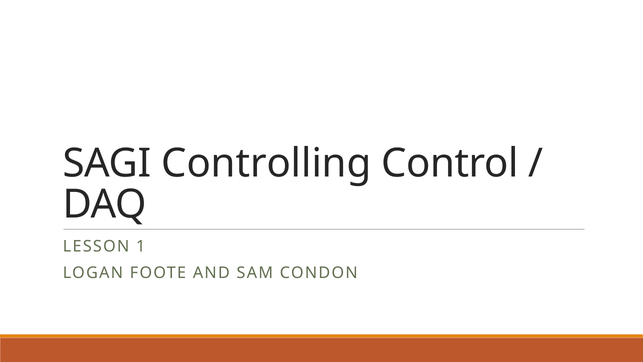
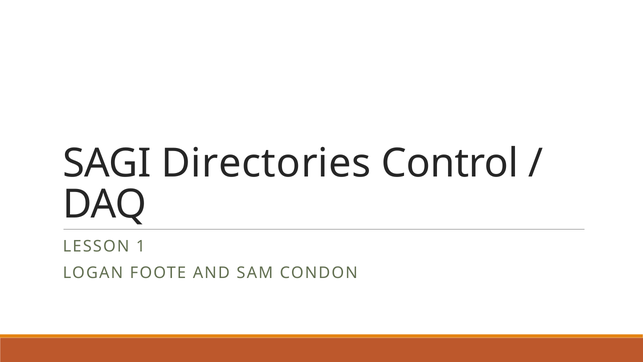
Controlling: Controlling -> Directories (266, 163)
